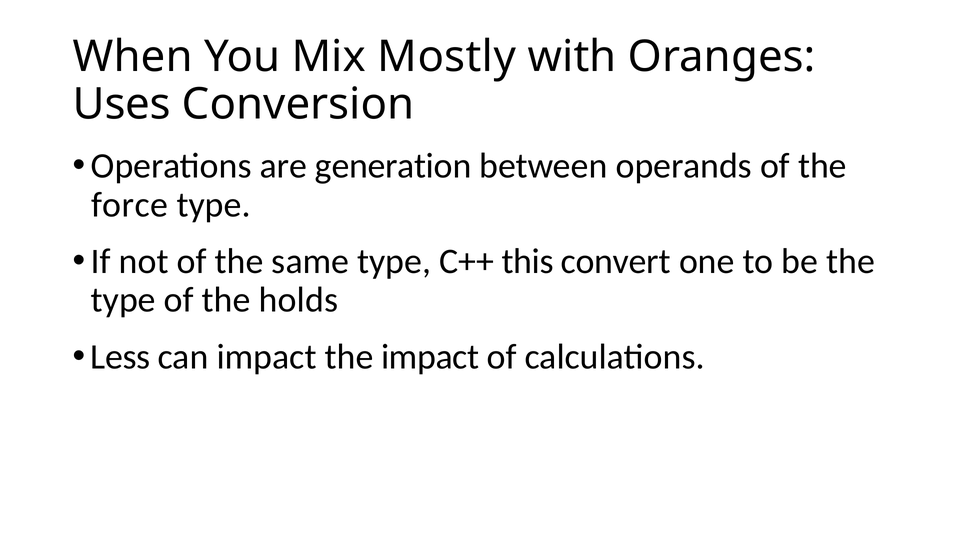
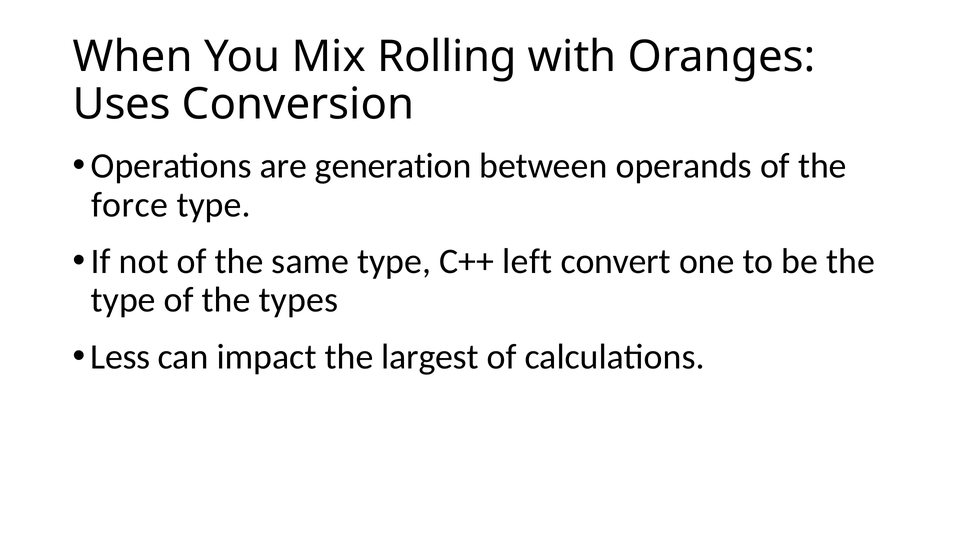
Mostly: Mostly -> Rolling (447, 57)
this: this -> left (527, 262)
holds: holds -> types (299, 300)
the impact: impact -> largest (430, 357)
